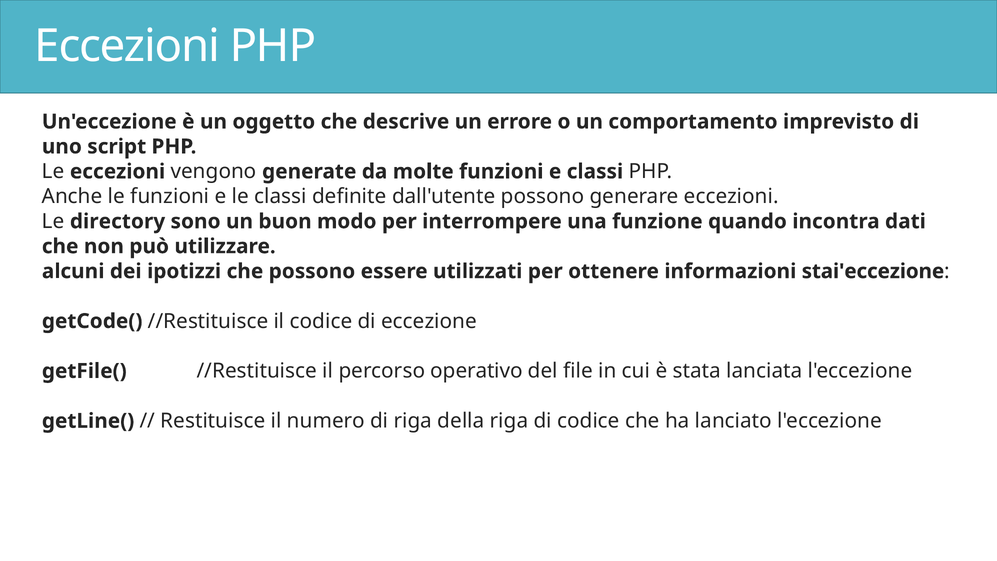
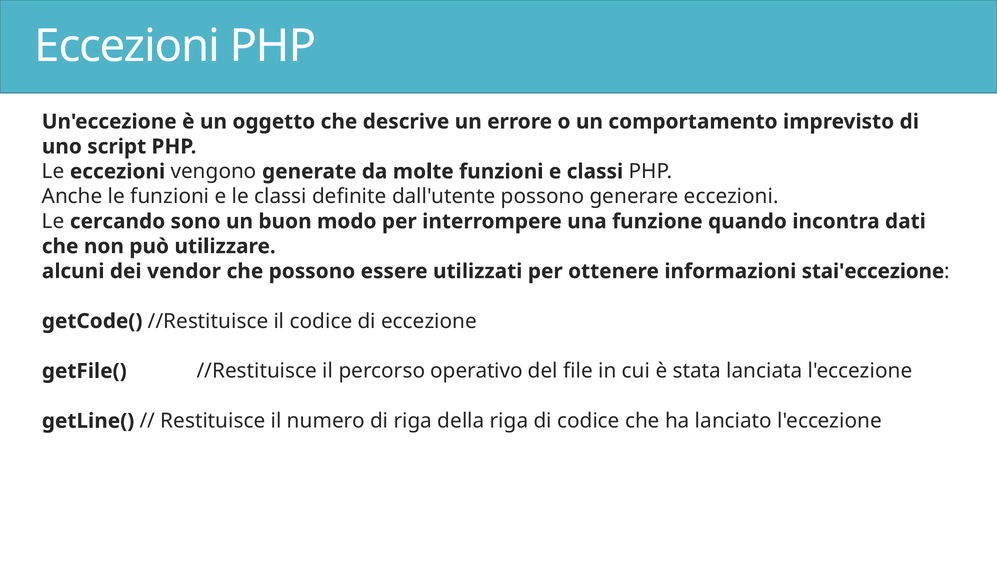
directory: directory -> cercando (118, 221)
ipotizzi: ipotizzi -> vendor (184, 271)
